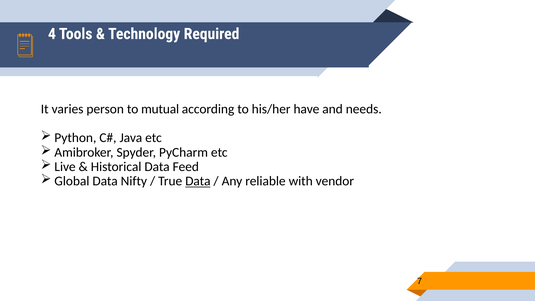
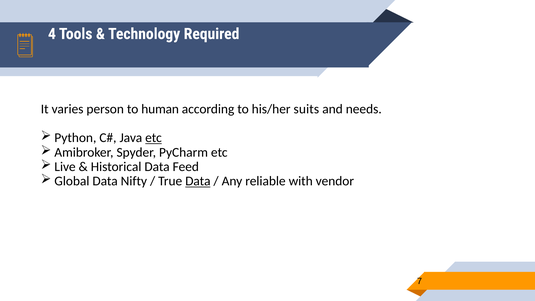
mutual: mutual -> human (160, 109)
have: have -> suits (306, 109)
etc underline: none -> present (153, 138)
